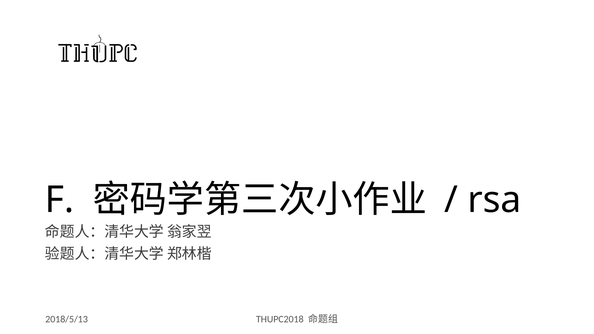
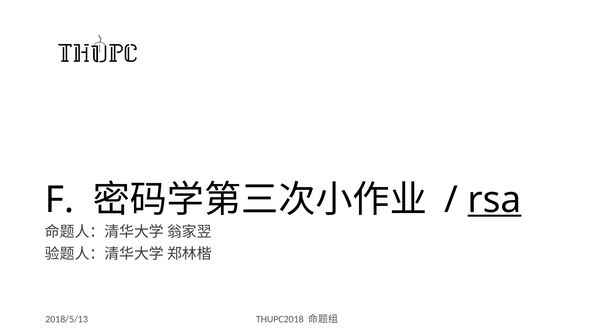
rsa underline: none -> present (495, 200)
